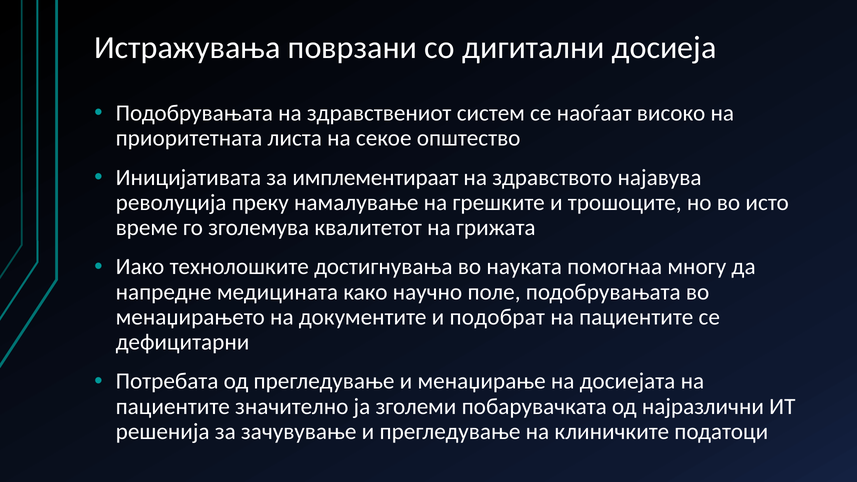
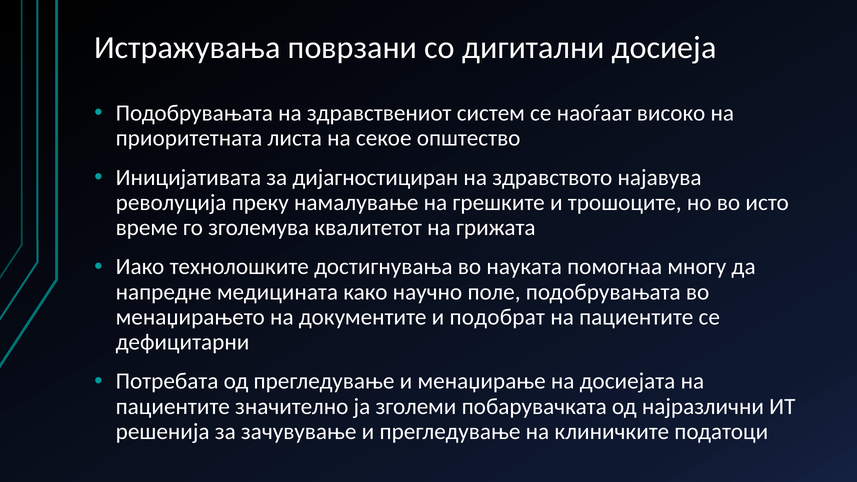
имплементираат: имплементираат -> дијагностициран (375, 177)
